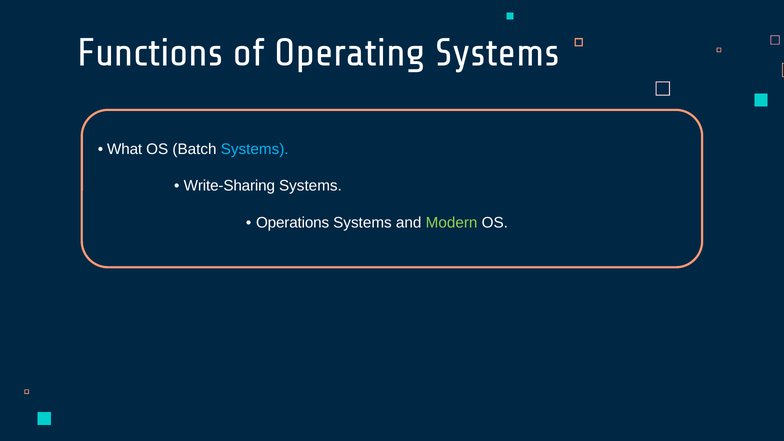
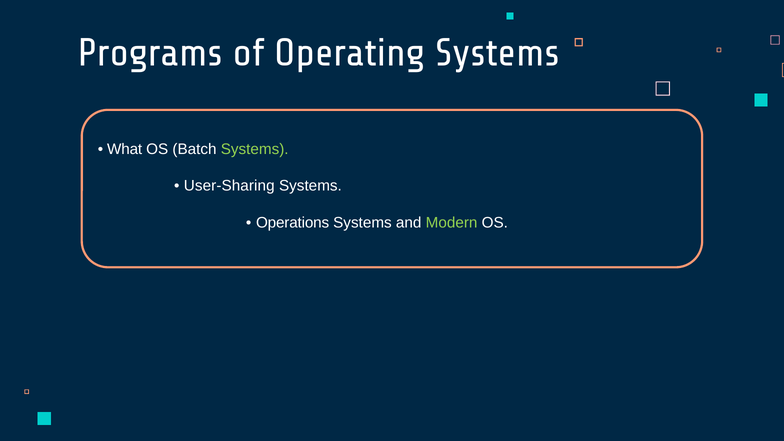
Functions: Functions -> Programs (150, 53)
Systems colour: light blue -> light green (255, 149)
Write-Sharing: Write-Sharing -> User-Sharing (229, 186)
